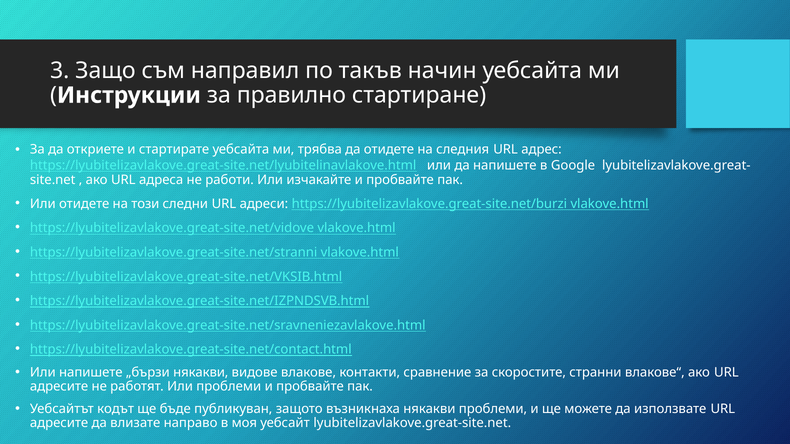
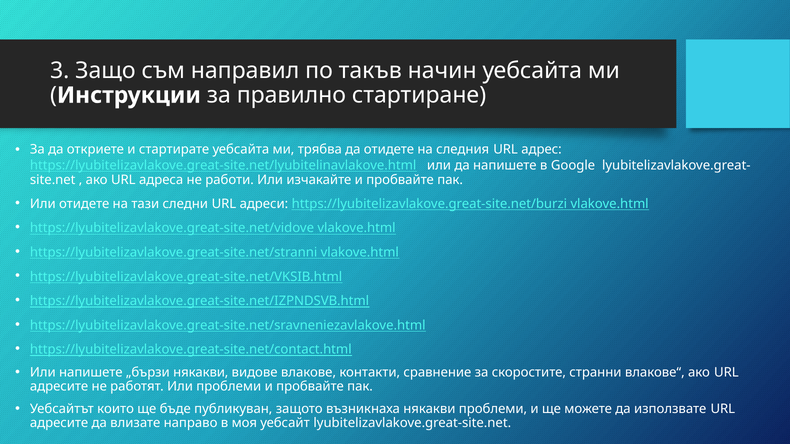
този: този -> тази (145, 204)
кодът: кодът -> които (116, 409)
